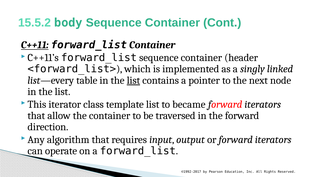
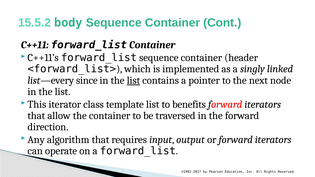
C++11 underline: present -> none (35, 45)
table: table -> since (87, 80)
became: became -> benefits (189, 104)
